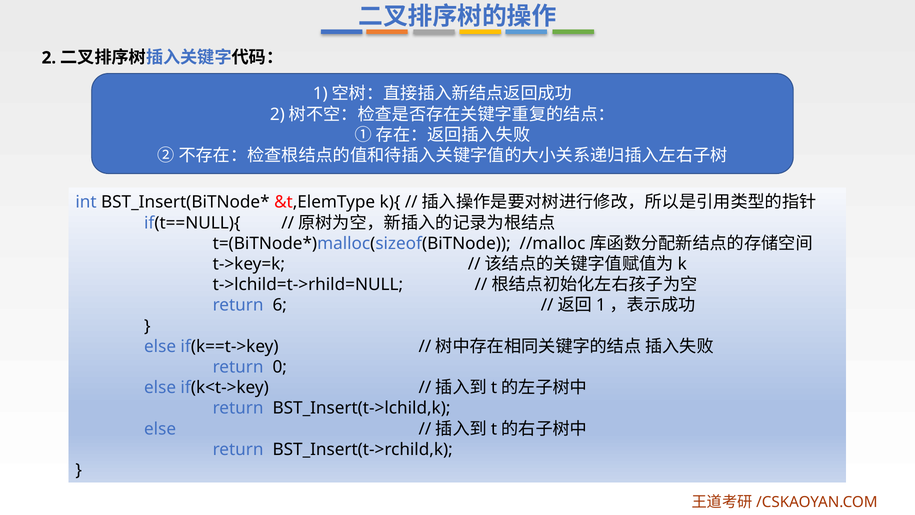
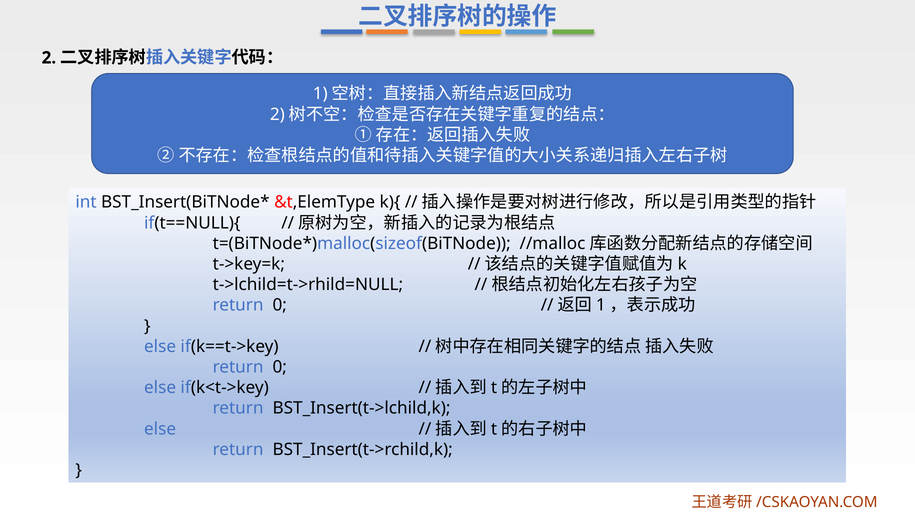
6: 6 -> 0 (280, 305)
